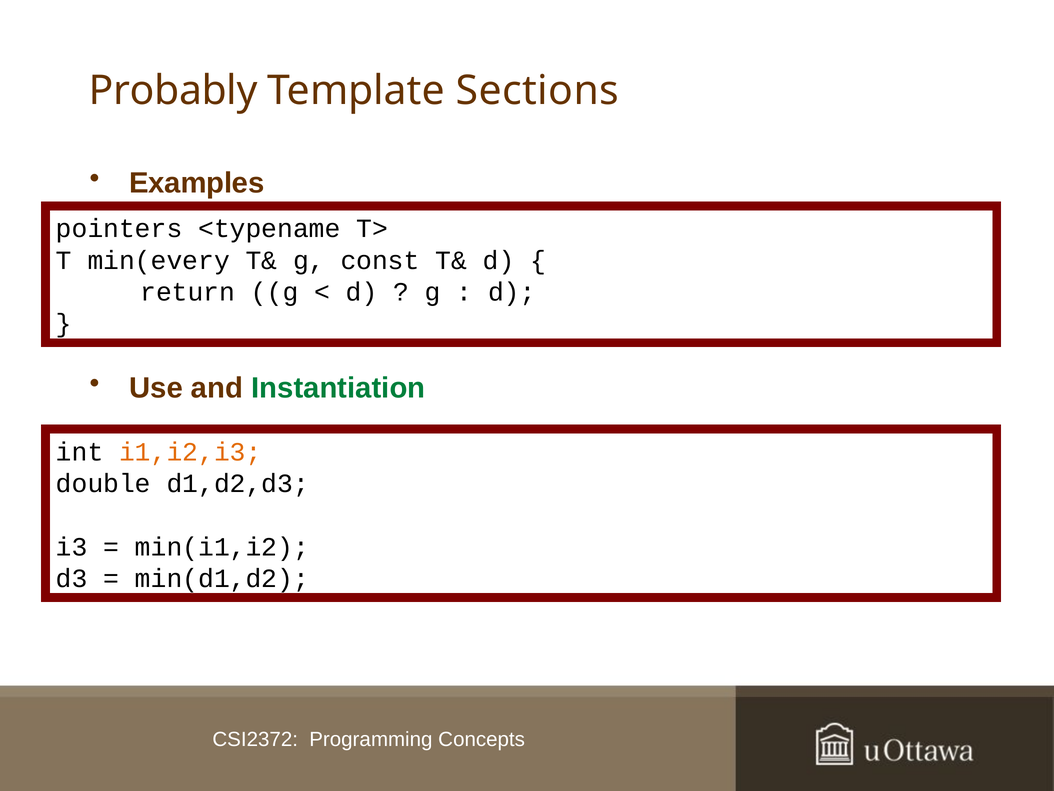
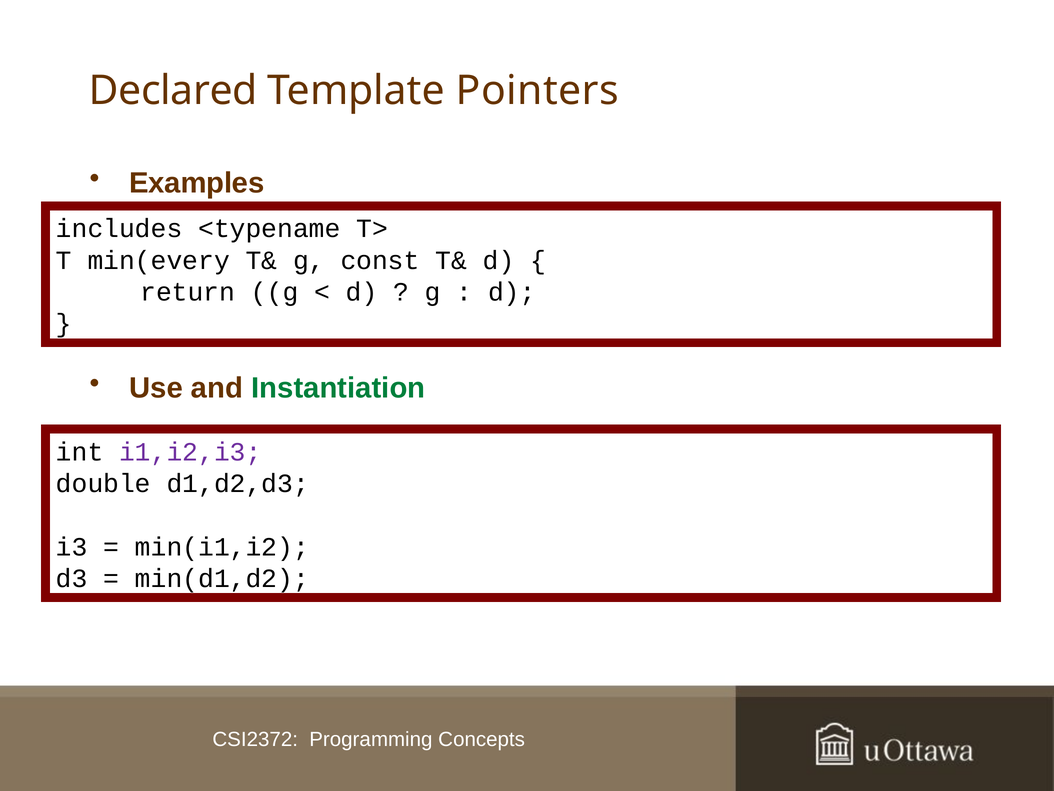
Probably: Probably -> Declared (173, 91)
Sections: Sections -> Pointers (537, 91)
pointers: pointers -> includes (119, 229)
i1,i2,i3 colour: orange -> purple (190, 452)
